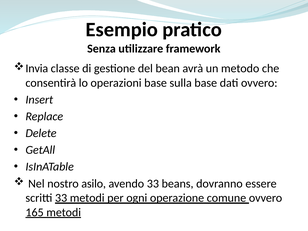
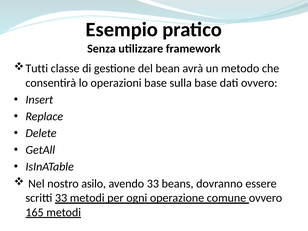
Invia: Invia -> Tutti (37, 68)
